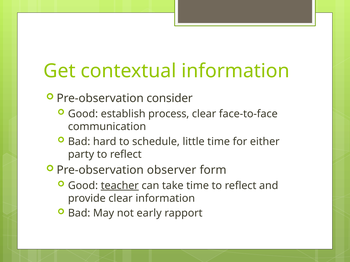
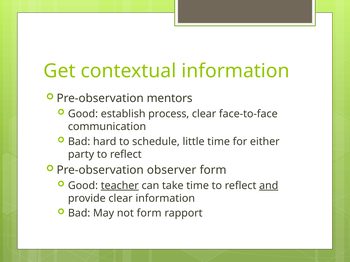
consider: consider -> mentors (170, 99)
and underline: none -> present (269, 186)
not early: early -> form (149, 214)
